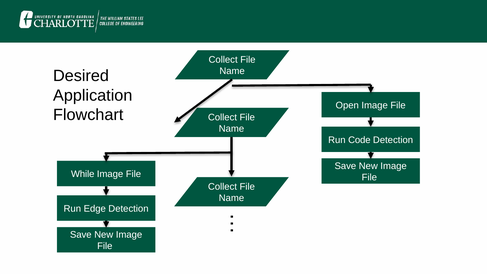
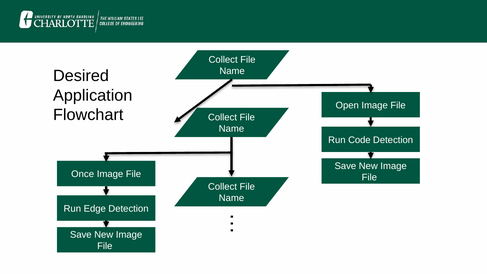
While: While -> Once (83, 174)
